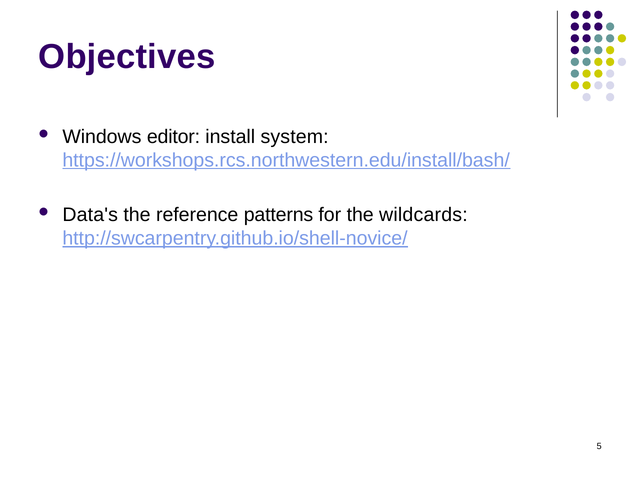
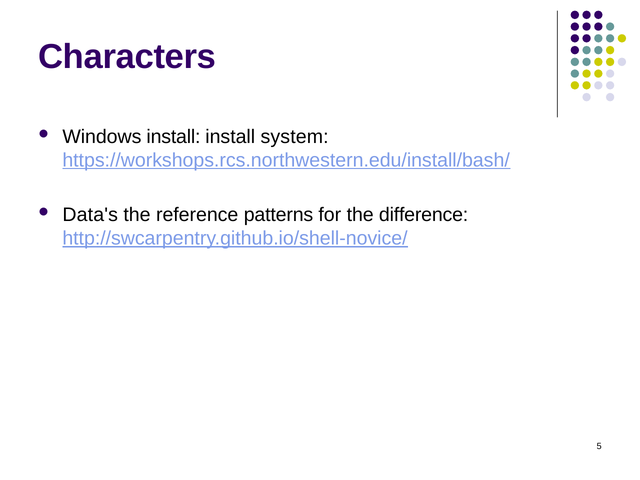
Objectives: Objectives -> Characters (127, 57)
Windows editor: editor -> install (173, 137)
wildcards: wildcards -> difference (424, 215)
